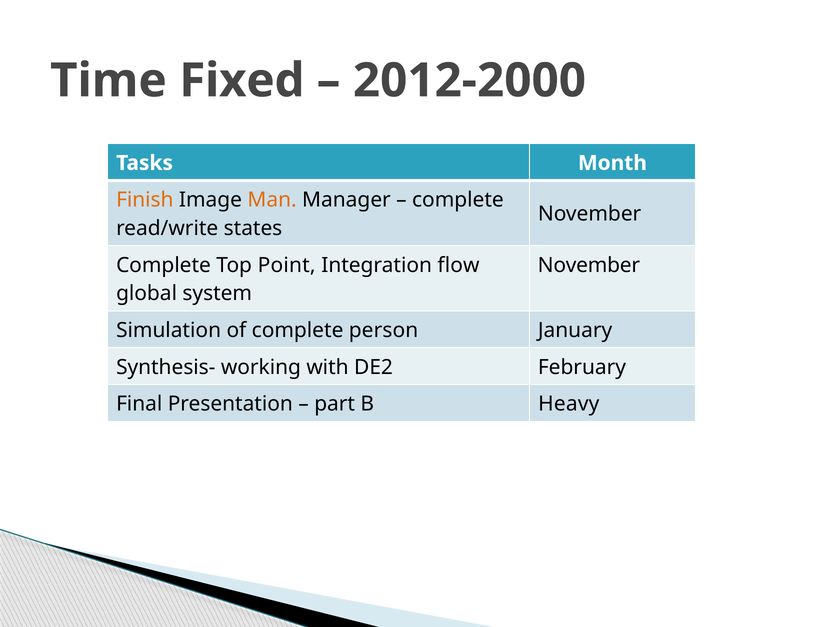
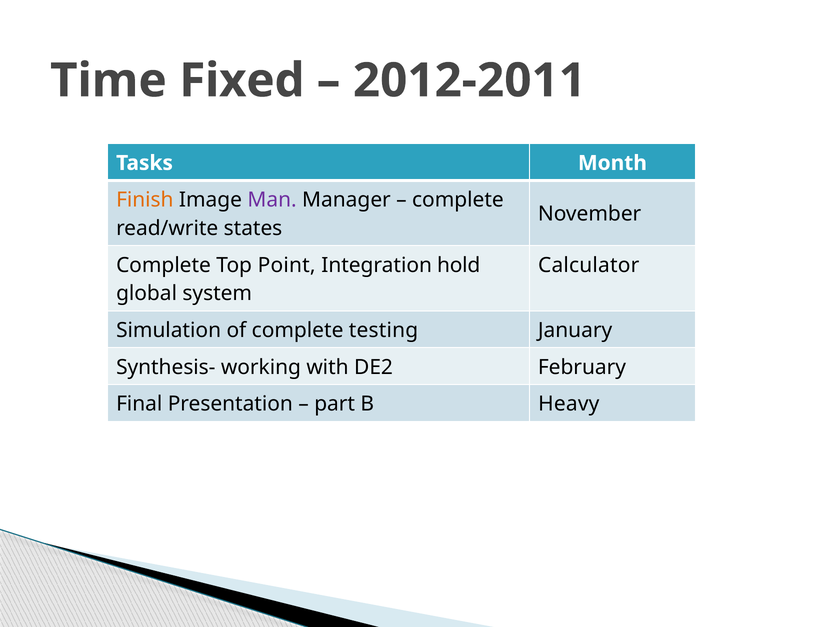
2012-2000: 2012-2000 -> 2012-2011 (469, 81)
Man colour: orange -> purple (272, 200)
flow: flow -> hold (459, 265)
November: November -> Calculator (589, 265)
person: person -> testing (383, 331)
